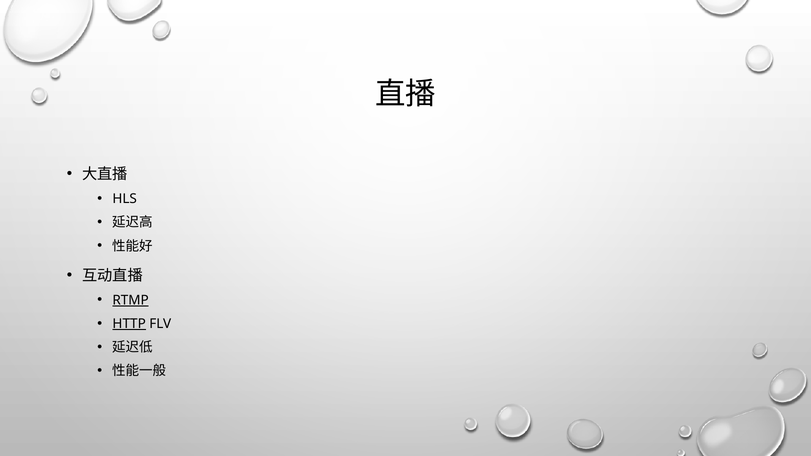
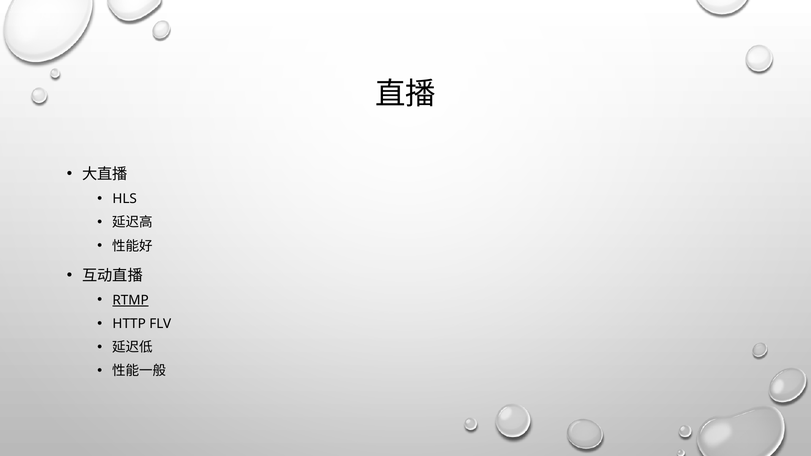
HTTP underline: present -> none (129, 324)
